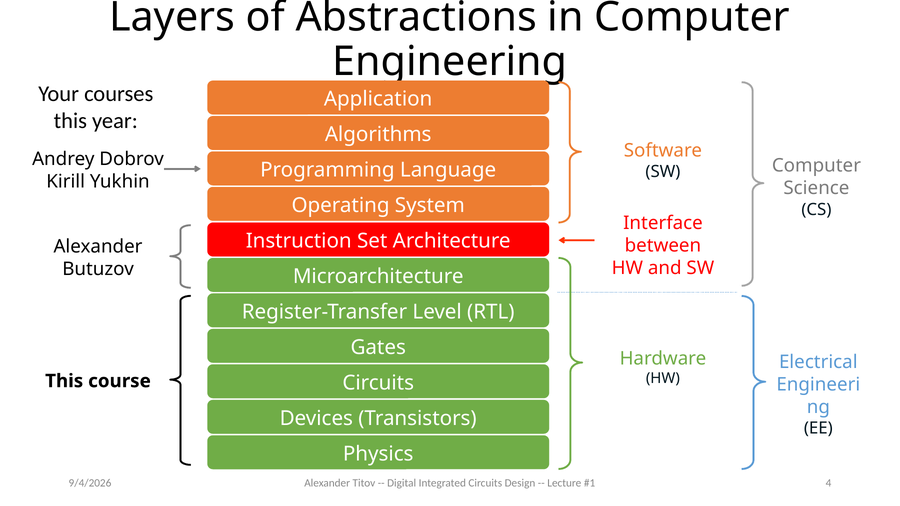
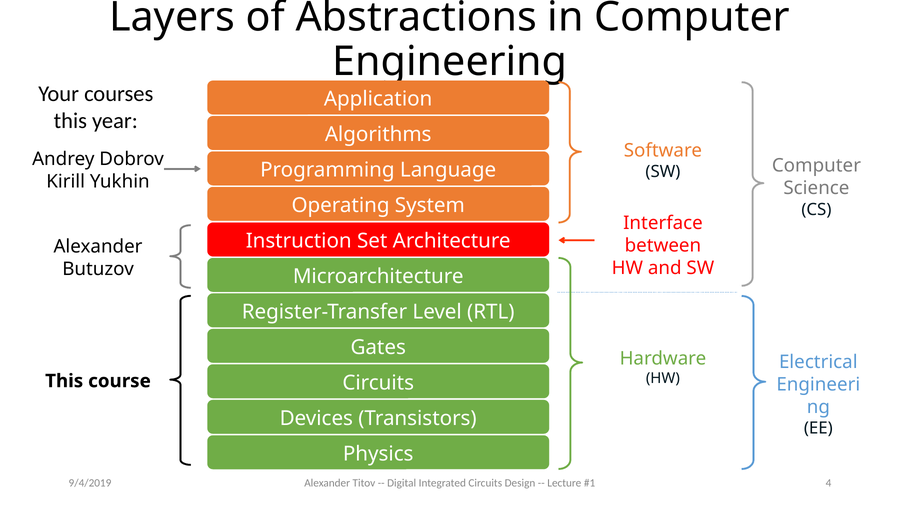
9/4/2026: 9/4/2026 -> 9/4/2019 (90, 483)
